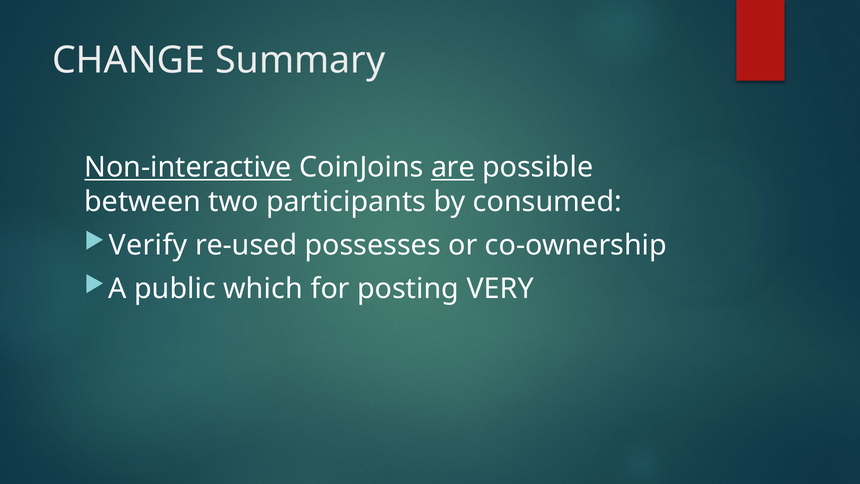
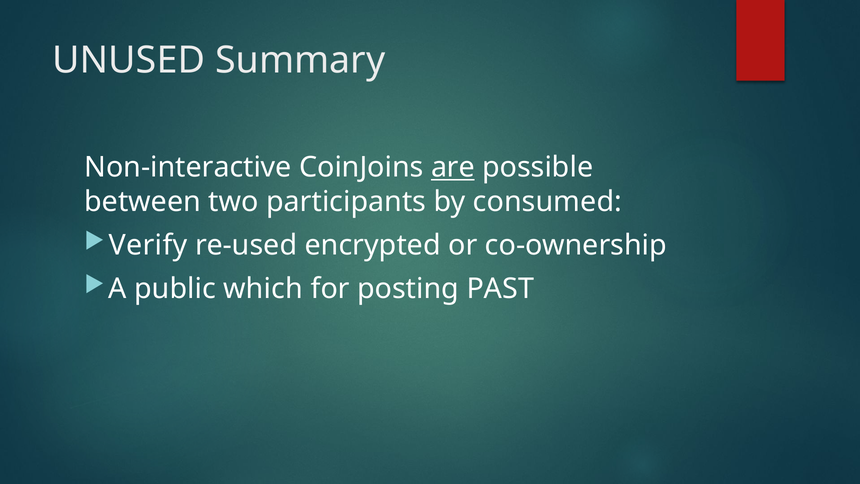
CHANGE: CHANGE -> UNUSED (129, 60)
Non-interactive underline: present -> none (188, 167)
possesses: possesses -> encrypted (373, 245)
VERY: VERY -> PAST (500, 288)
